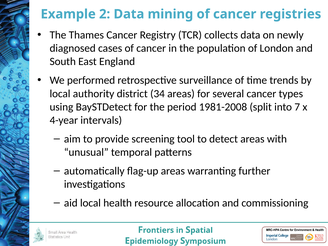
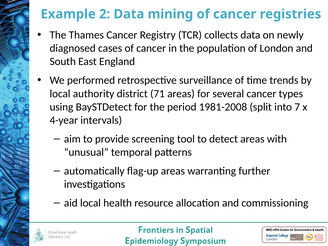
34: 34 -> 71 (158, 94)
